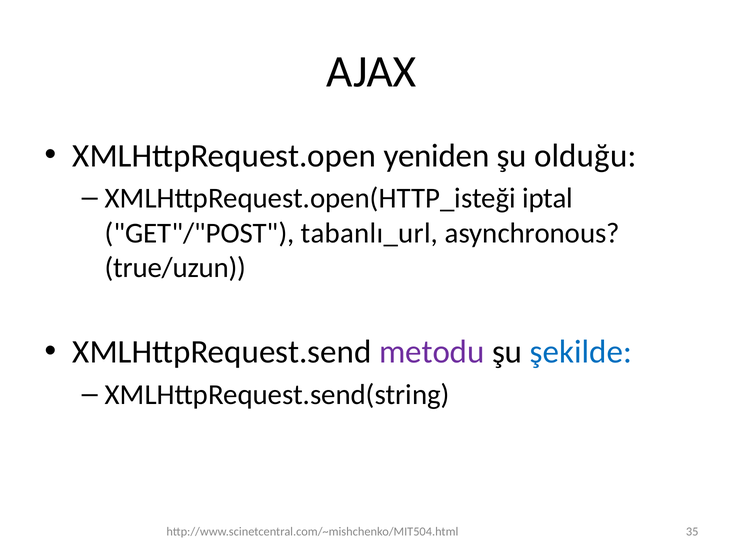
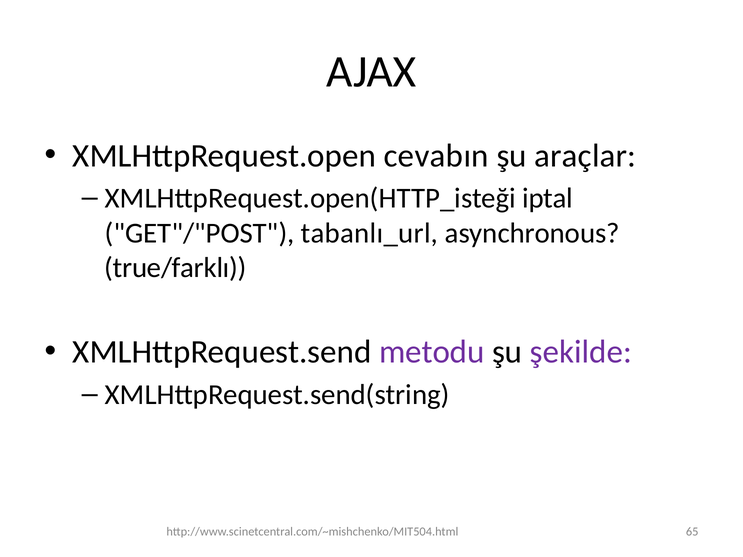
yeniden: yeniden -> cevabın (436, 156)
olduğu: olduğu -> araçlar (585, 156)
true/uzun: true/uzun -> true/farklı (175, 268)
şekilde colour: blue -> purple (581, 352)
35: 35 -> 65 (692, 532)
